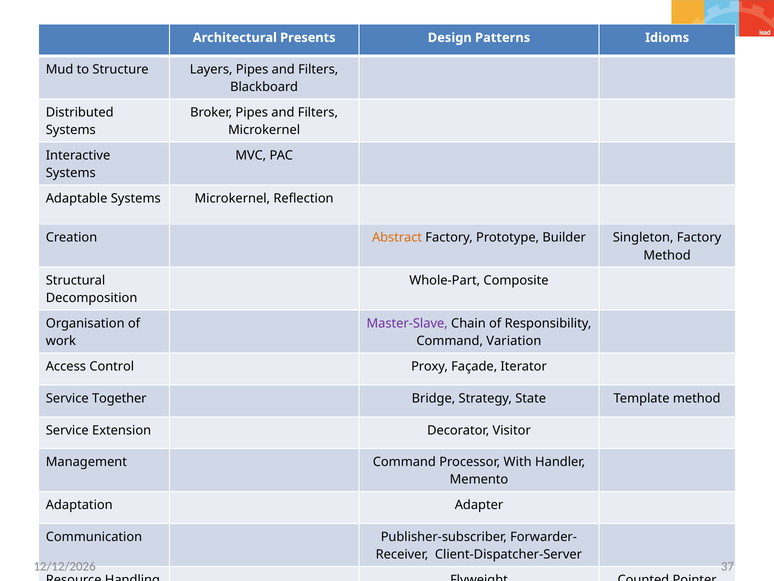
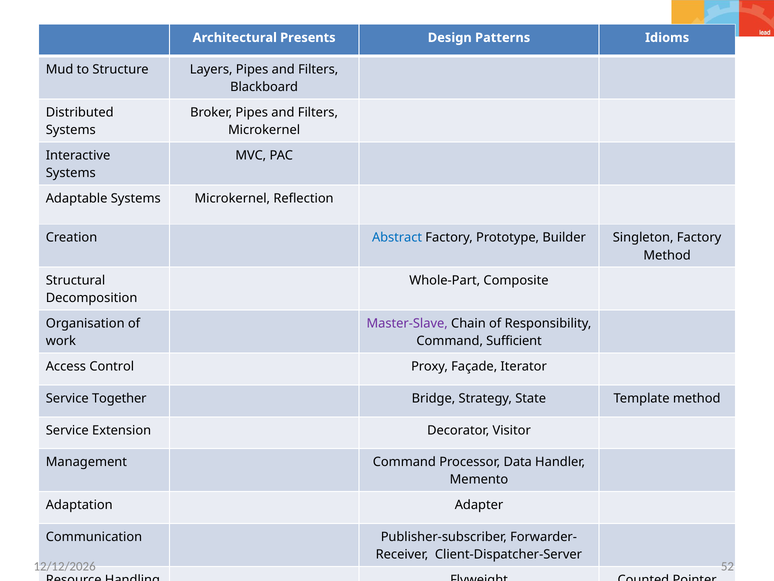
Abstract colour: orange -> blue (397, 237)
Variation: Variation -> Sufficient (514, 341)
With: With -> Data (518, 462)
37: 37 -> 52 (727, 566)
